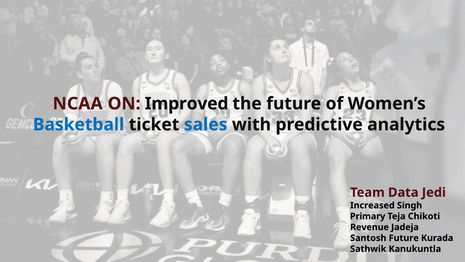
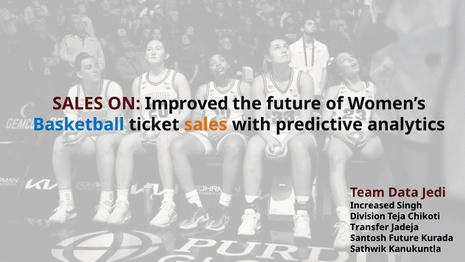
NCAA: NCAA -> SALES (78, 103)
sales colour: blue -> orange (206, 124)
Primary: Primary -> Division (368, 216)
Revenue: Revenue -> Transfer (369, 227)
